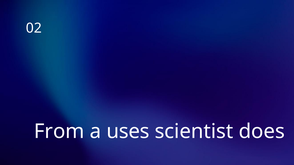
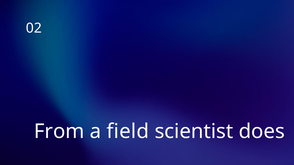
uses: uses -> field (128, 132)
